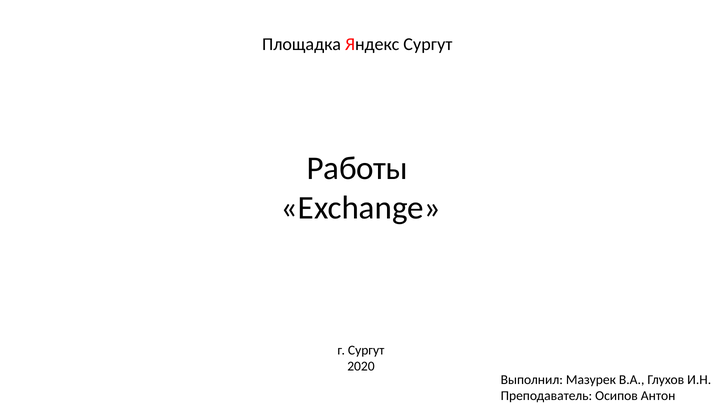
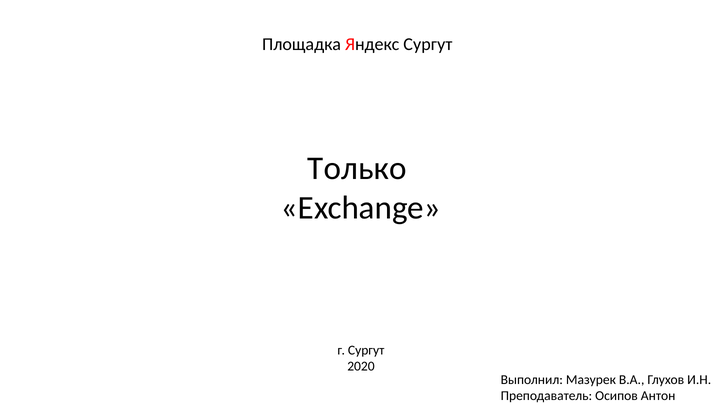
Работы: Работы -> Только (357, 168)
